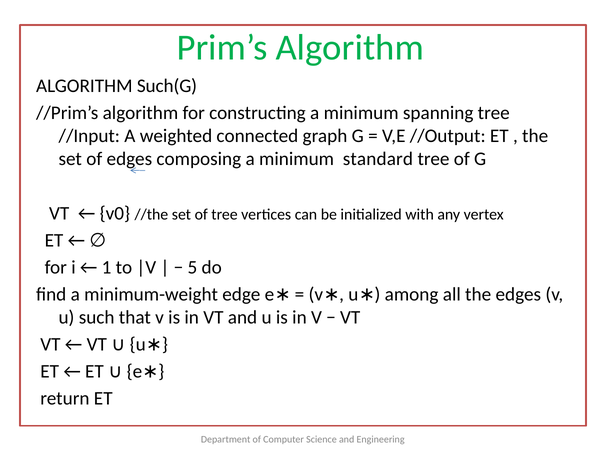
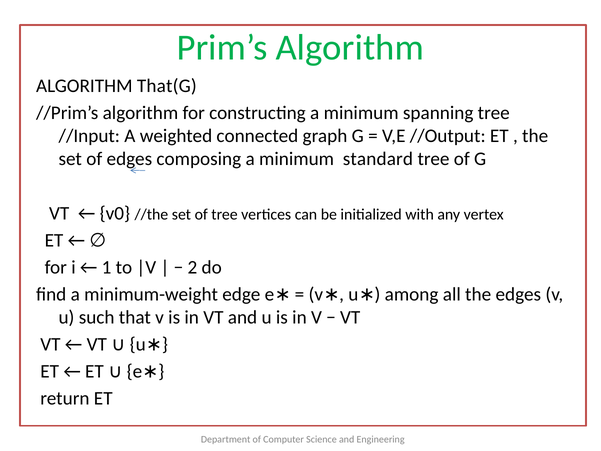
Such(G: Such(G -> That(G (167, 86)
5: 5 -> 2 (192, 267)
